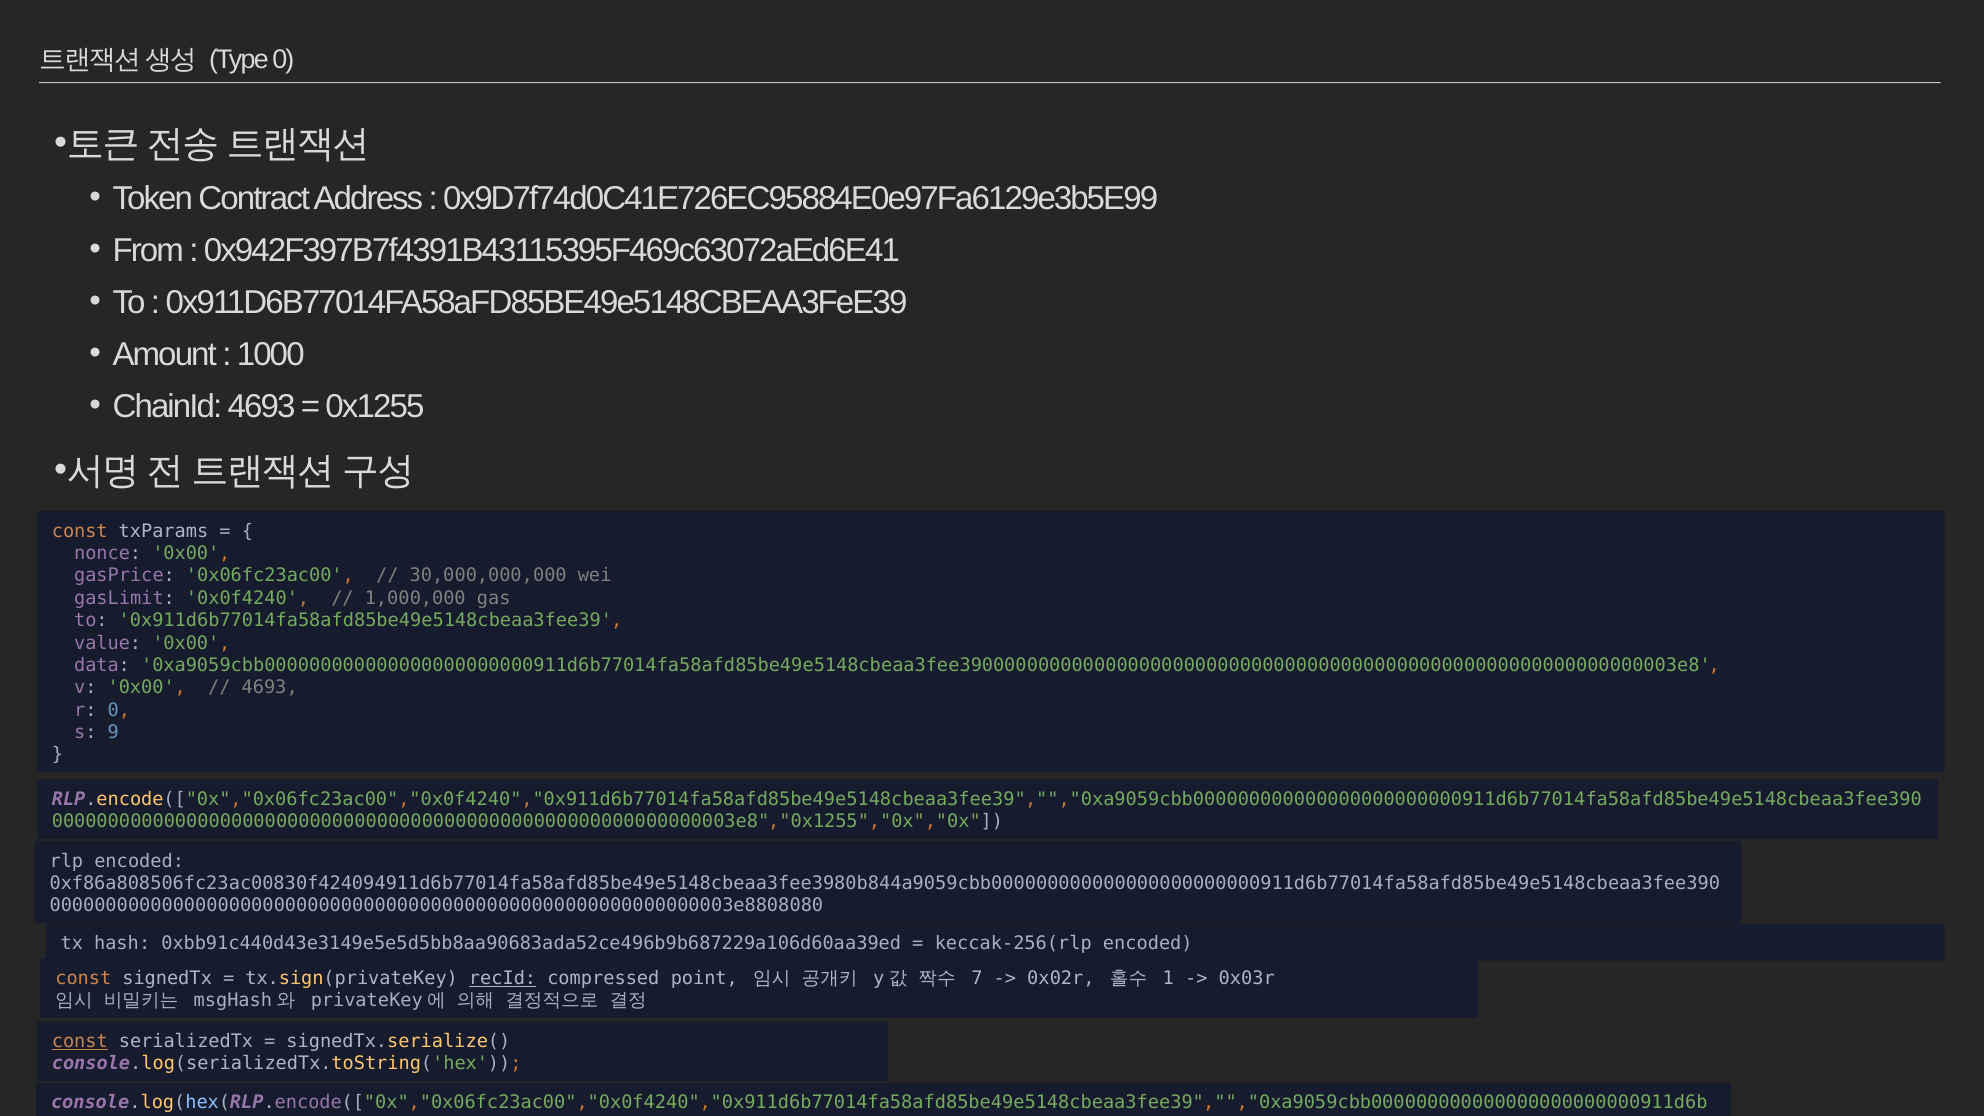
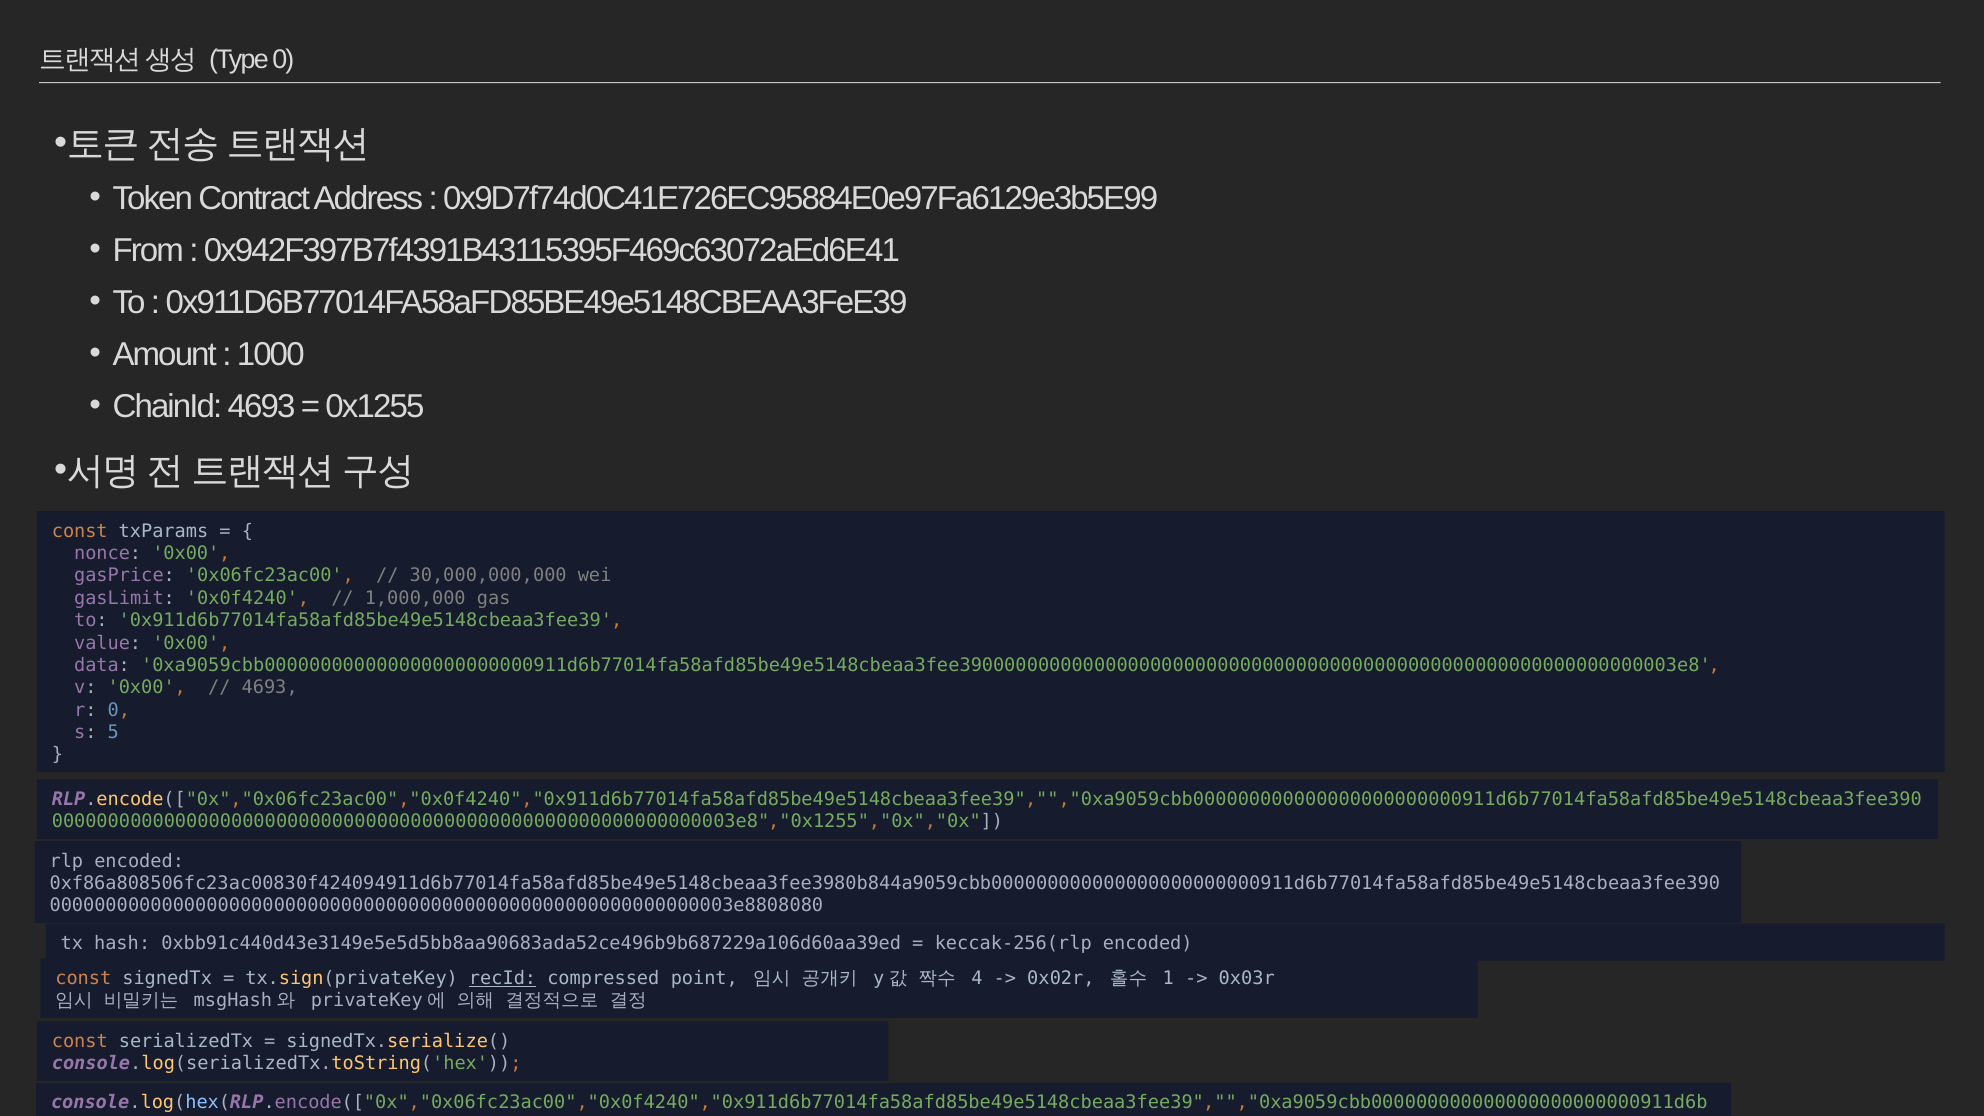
9: 9 -> 5 (113, 732)
7: 7 -> 4 (977, 978)
const underline: present -> none (80, 1041)
